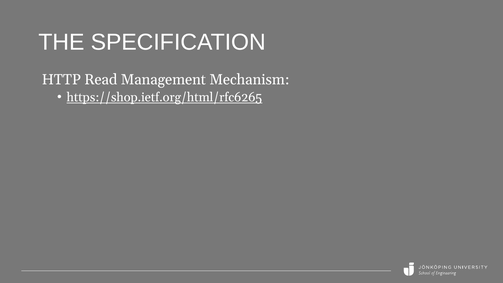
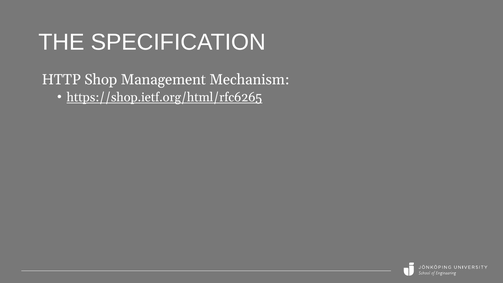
Read: Read -> Shop (101, 79)
